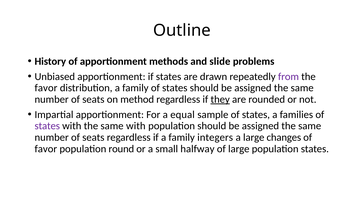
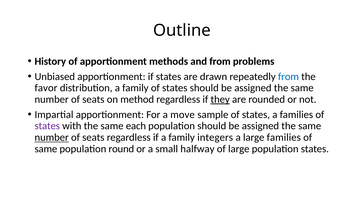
and slide: slide -> from (220, 62)
from colour: purple -> blue (289, 77)
equal: equal -> move (183, 115)
same with: with -> each (136, 126)
number underline: none -> present (52, 138)
large changes: changes -> families (284, 138)
favor: favor -> same (46, 149)
